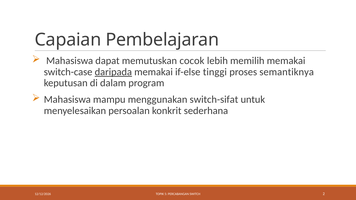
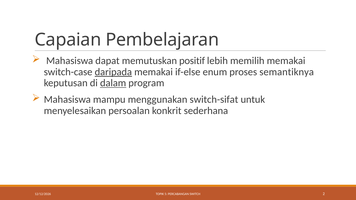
cocok: cocok -> positif (192, 61)
tinggi: tinggi -> enum (215, 72)
dalam underline: none -> present (113, 83)
